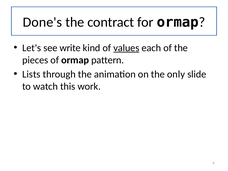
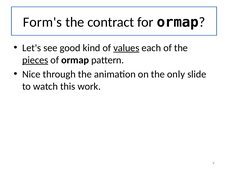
Done's: Done's -> Form's (42, 22)
write: write -> good (70, 48)
pieces underline: none -> present (35, 60)
Lists: Lists -> Nice (31, 74)
